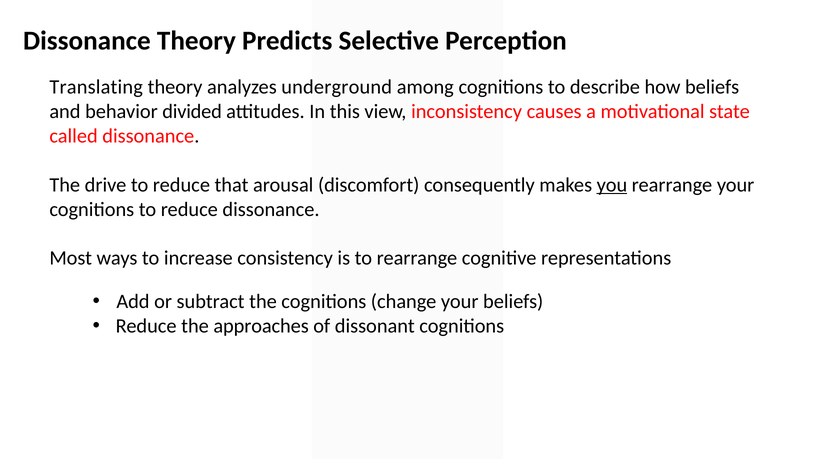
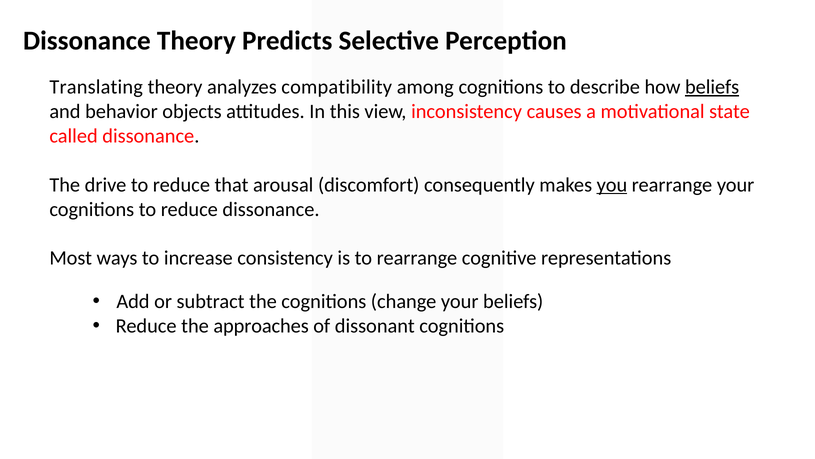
underground: underground -> compatibility (337, 87)
beliefs underline: none -> present (712, 87)
divided: divided -> objects (192, 111)
